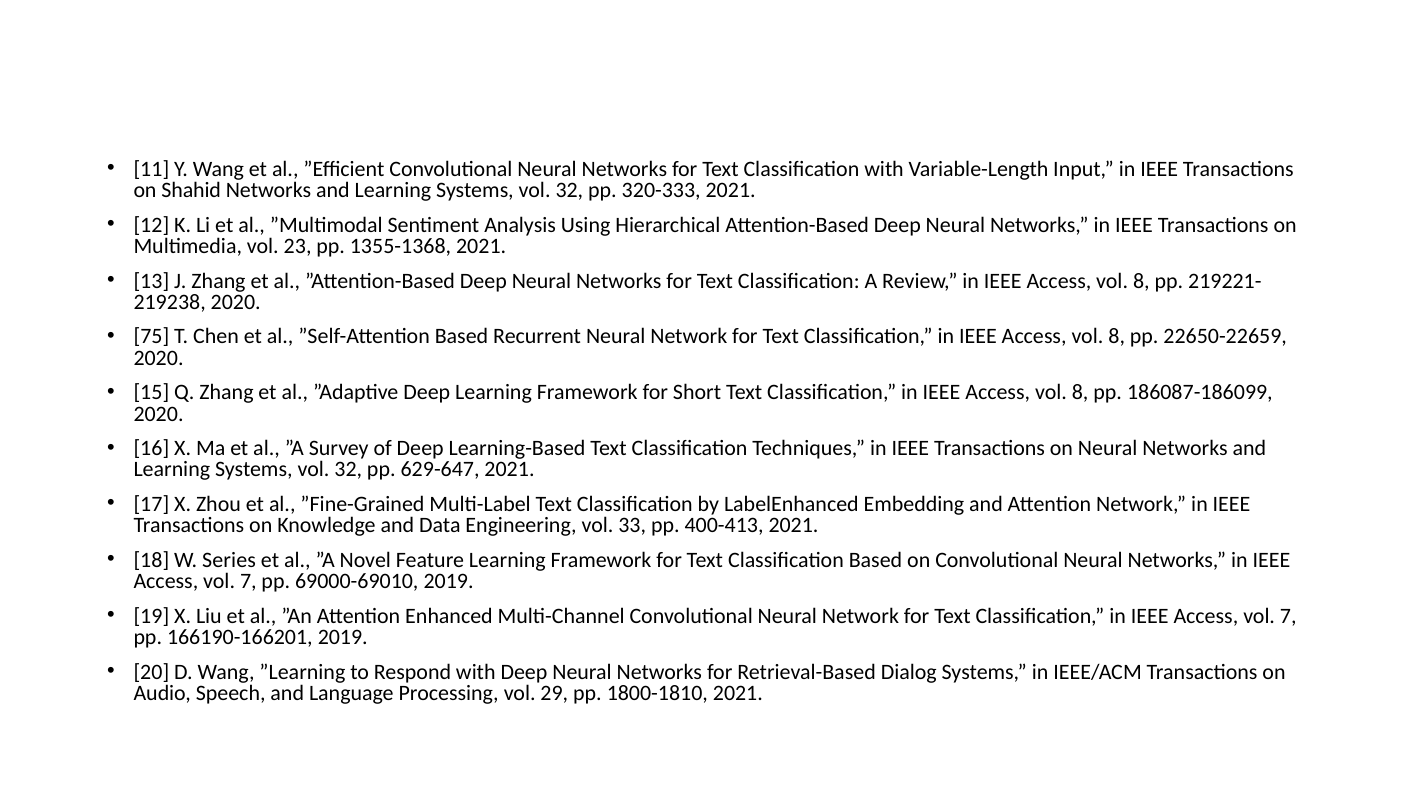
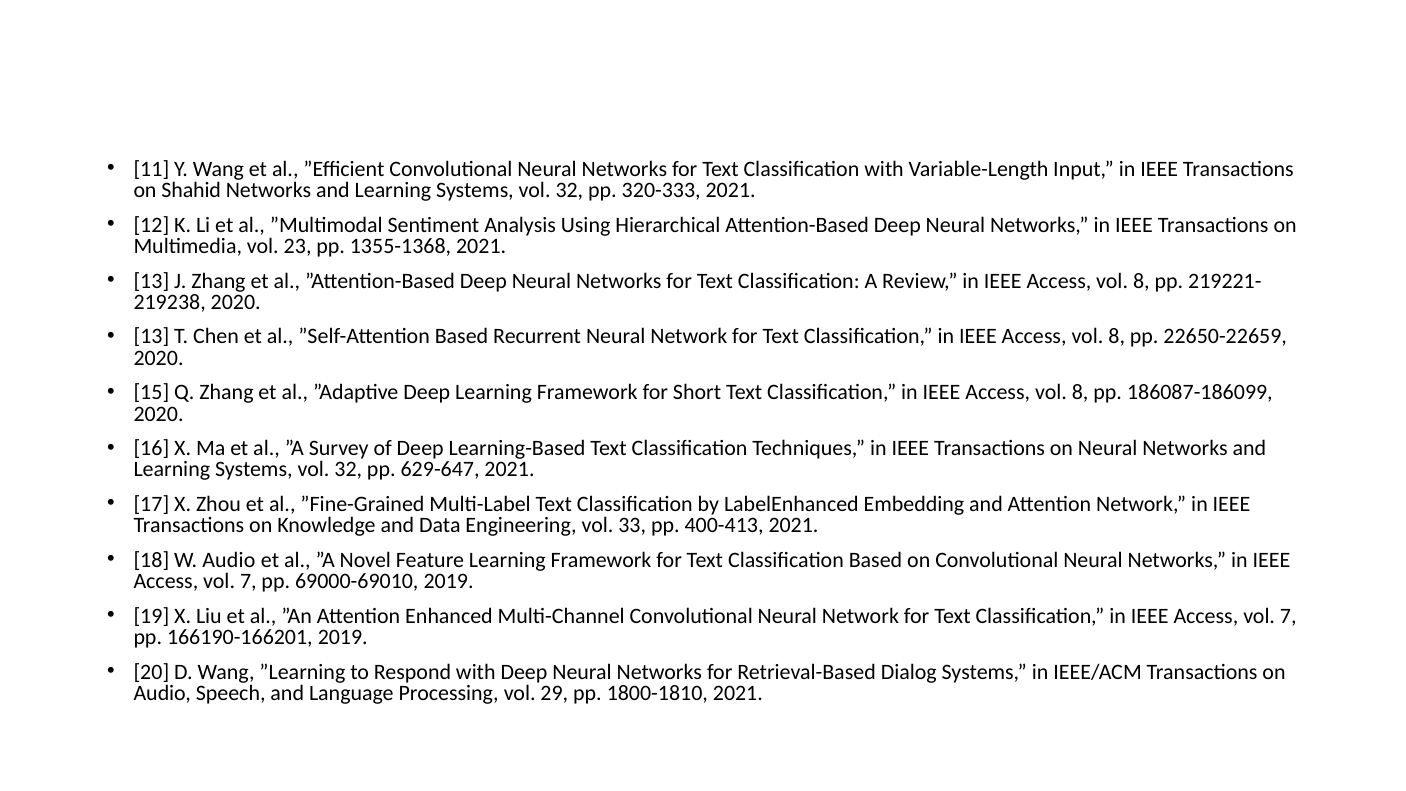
75: 75 -> 13 (151, 337)
W Series: Series -> Audio (229, 560)
